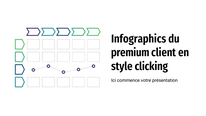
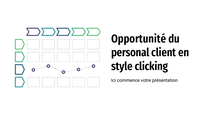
Infographics: Infographics -> Opportunité (139, 39)
premium: premium -> personal (130, 52)
